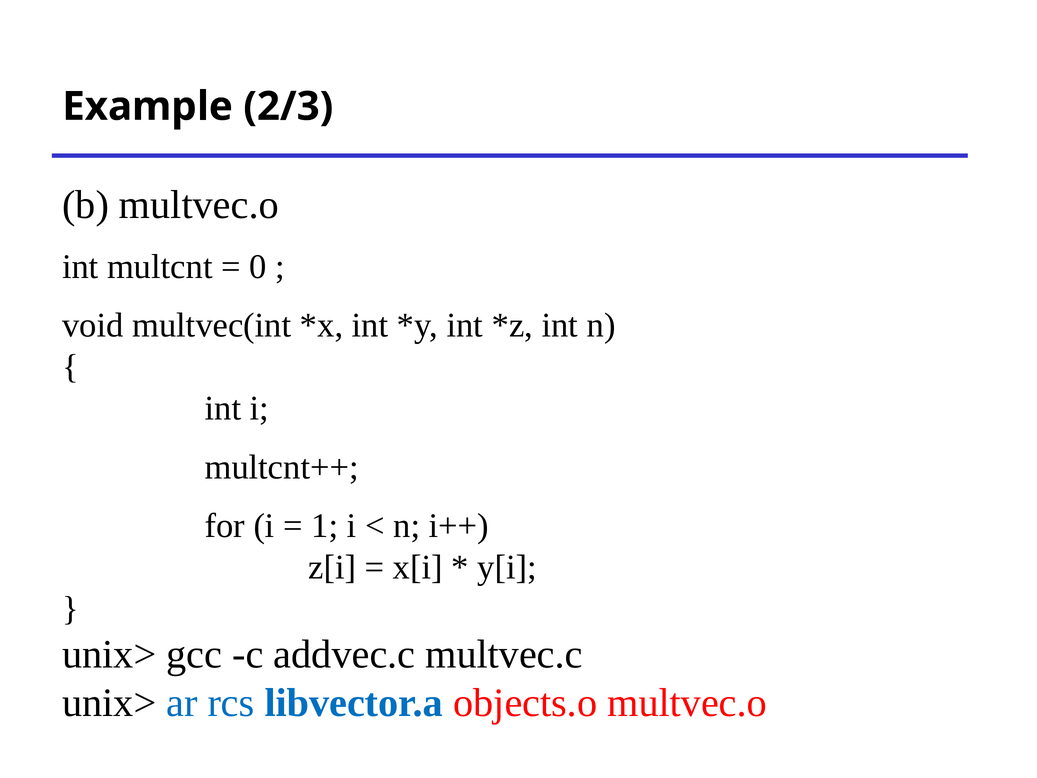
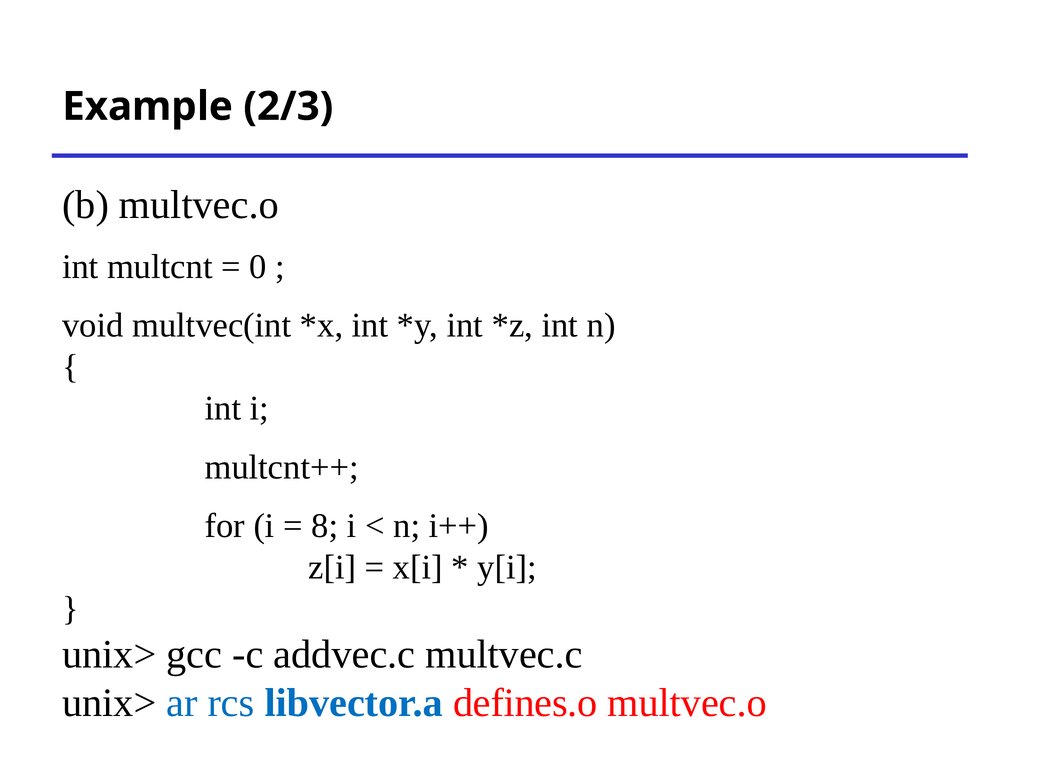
1: 1 -> 8 (325, 526)
objects.o: objects.o -> defines.o (525, 703)
